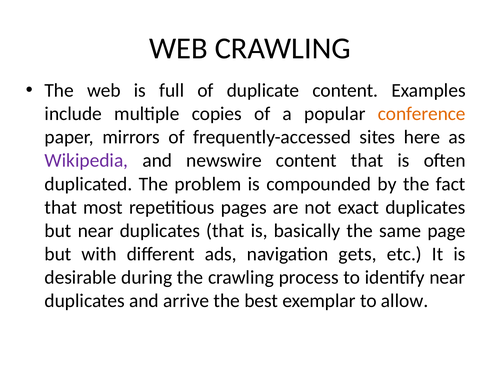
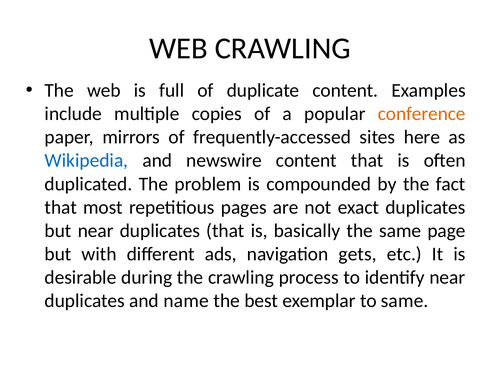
Wikipedia colour: purple -> blue (86, 161)
arrive: arrive -> name (186, 301)
to allow: allow -> same (405, 301)
